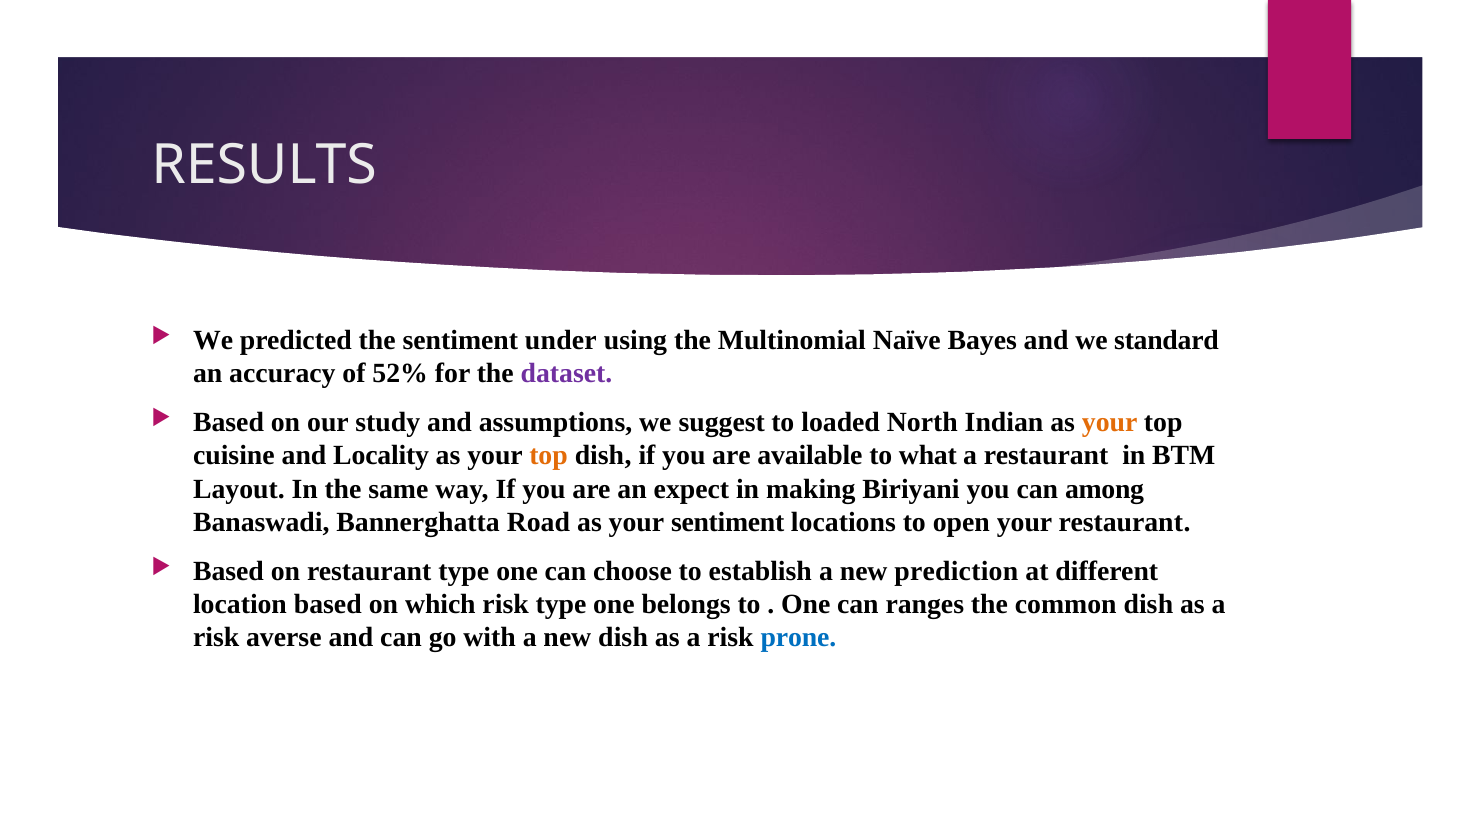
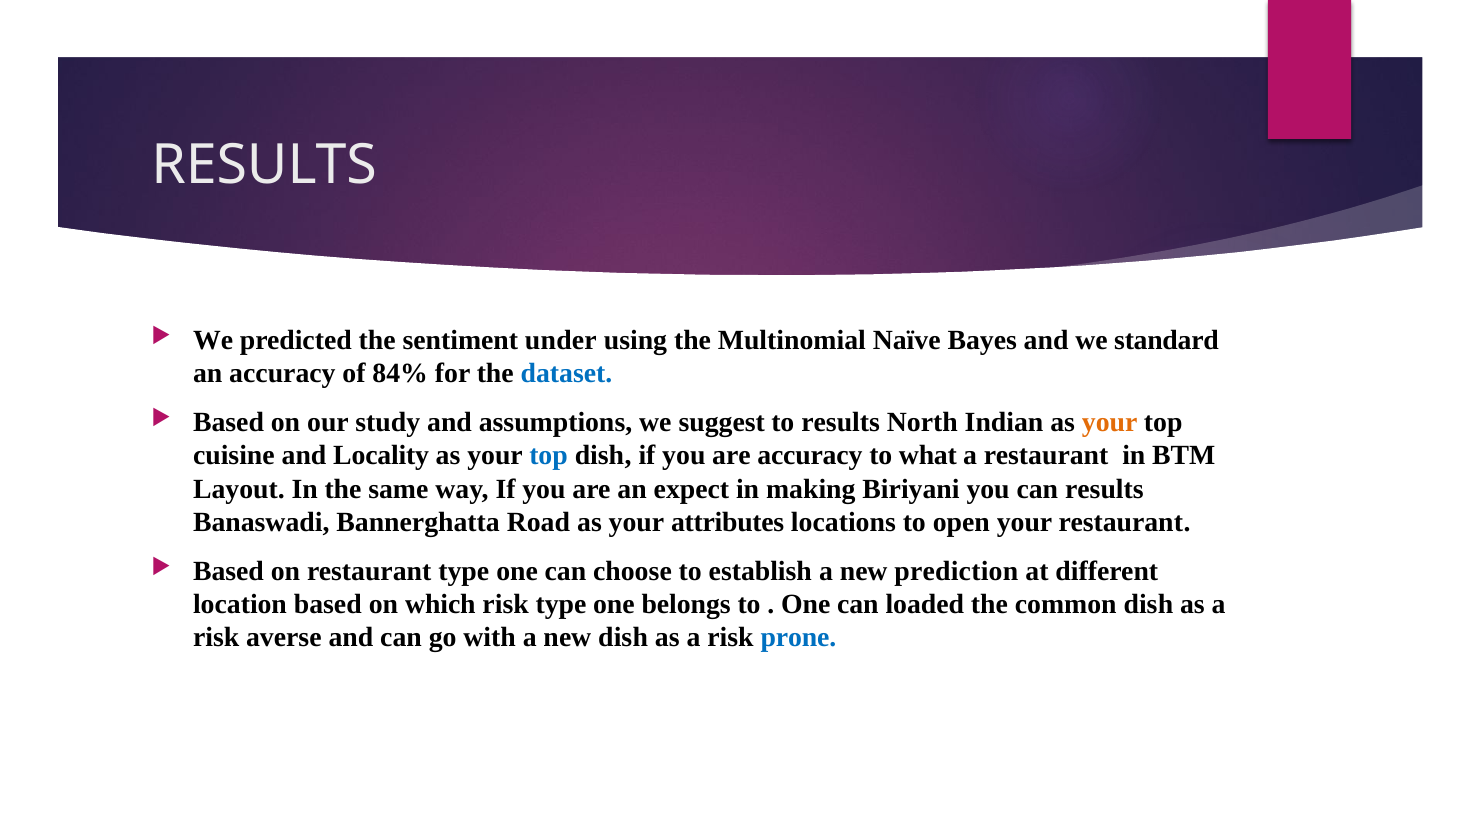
52%: 52% -> 84% (400, 374)
dataset colour: purple -> blue (566, 374)
to loaded: loaded -> results (841, 422)
top colour: orange -> blue (549, 456)
are available: available -> accuracy (810, 456)
can among: among -> results (1104, 489)
your sentiment: sentiment -> attributes (728, 522)
ranges: ranges -> loaded (925, 605)
